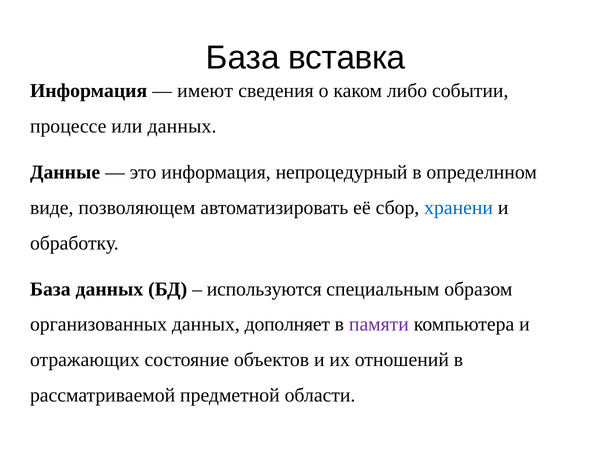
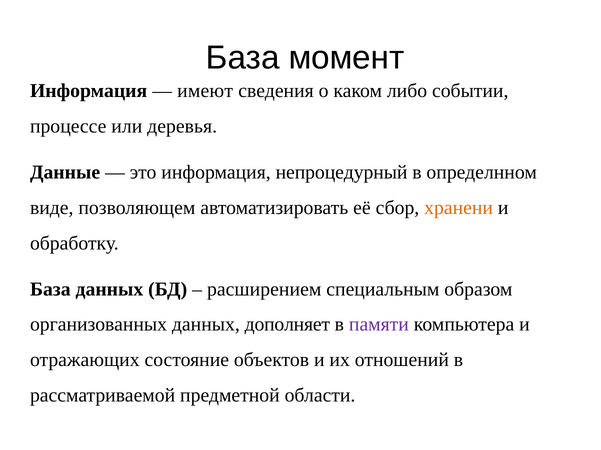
вставка: вставка -> момент (347, 58)
или данных: данных -> деревья (182, 126)
хранени colour: blue -> orange (459, 208)
используются: используются -> расширением (264, 290)
